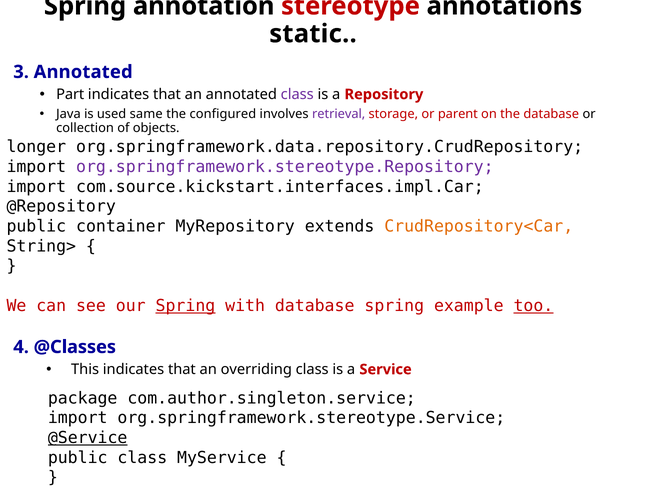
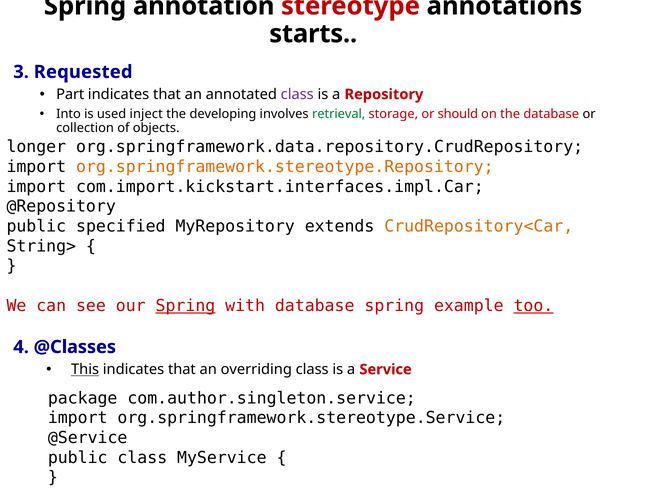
static: static -> starts (313, 34)
3 Annotated: Annotated -> Requested (83, 72)
Java: Java -> Into (68, 114)
same: same -> inject (146, 114)
configured: configured -> developing (223, 114)
retrieval colour: purple -> green (339, 114)
parent: parent -> should (458, 114)
org.springframework.stereotype.Repository colour: purple -> orange (285, 167)
com.source.kickstart.interfaces.impl.Car: com.source.kickstart.interfaces.impl.Car -> com.import.kickstart.interfaces.impl.Car (280, 187)
container: container -> specified (121, 226)
This underline: none -> present (85, 369)
@Service underline: present -> none (88, 438)
